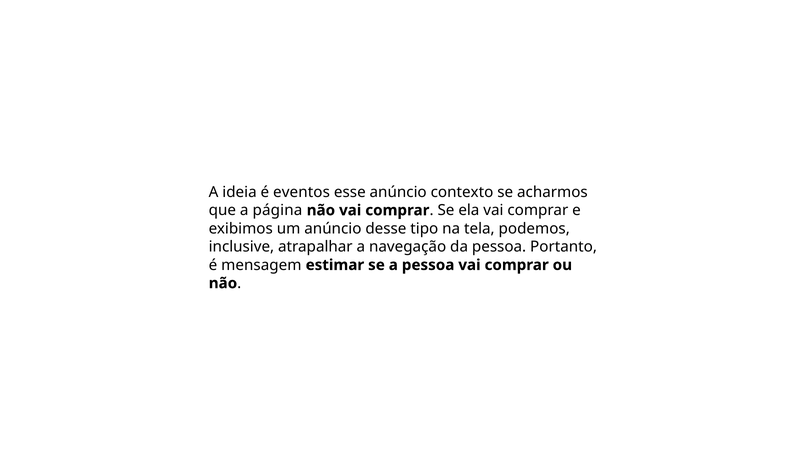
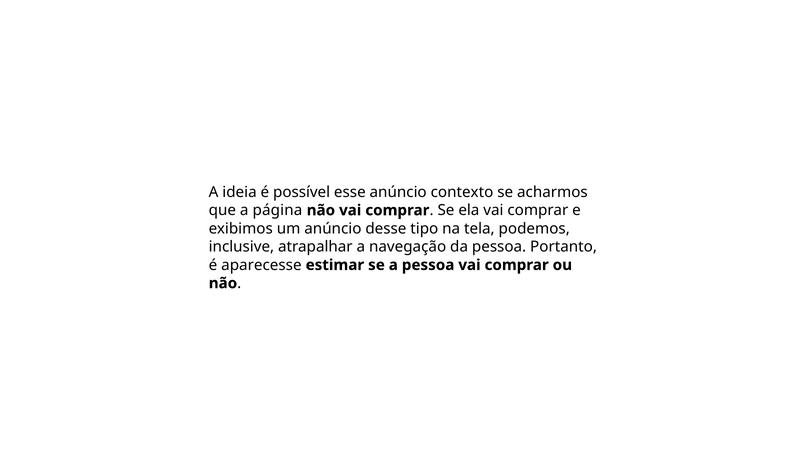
eventos: eventos -> possível (302, 192)
mensagem: mensagem -> aparecesse (261, 265)
